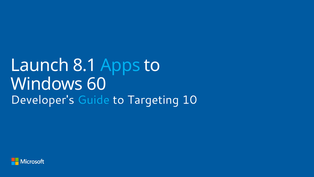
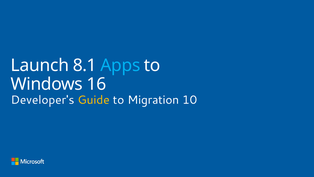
60: 60 -> 16 (96, 84)
Guide colour: light blue -> yellow (94, 100)
Targeting: Targeting -> Migration (153, 100)
